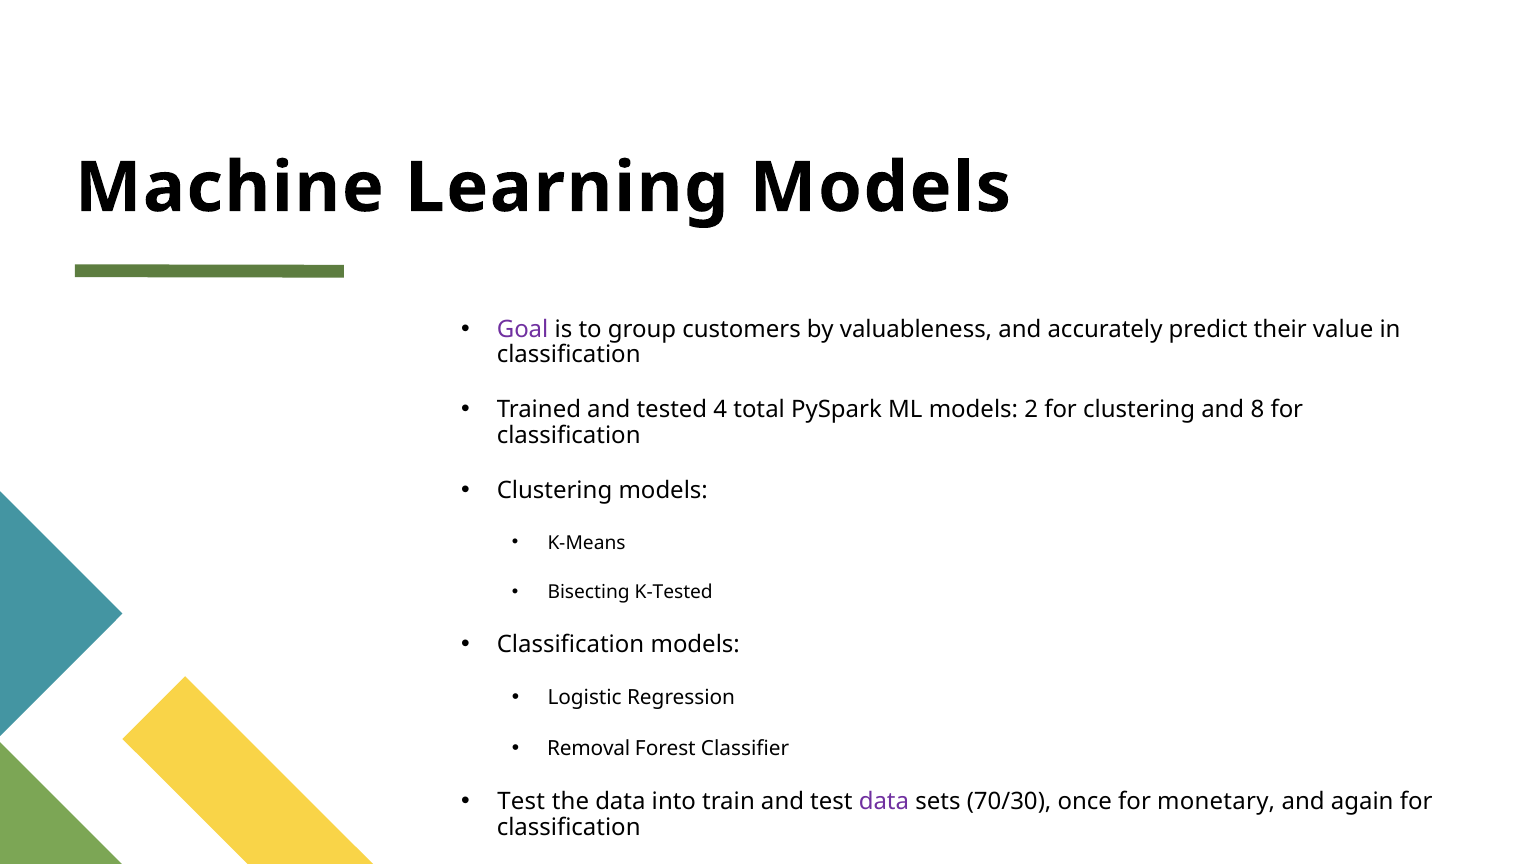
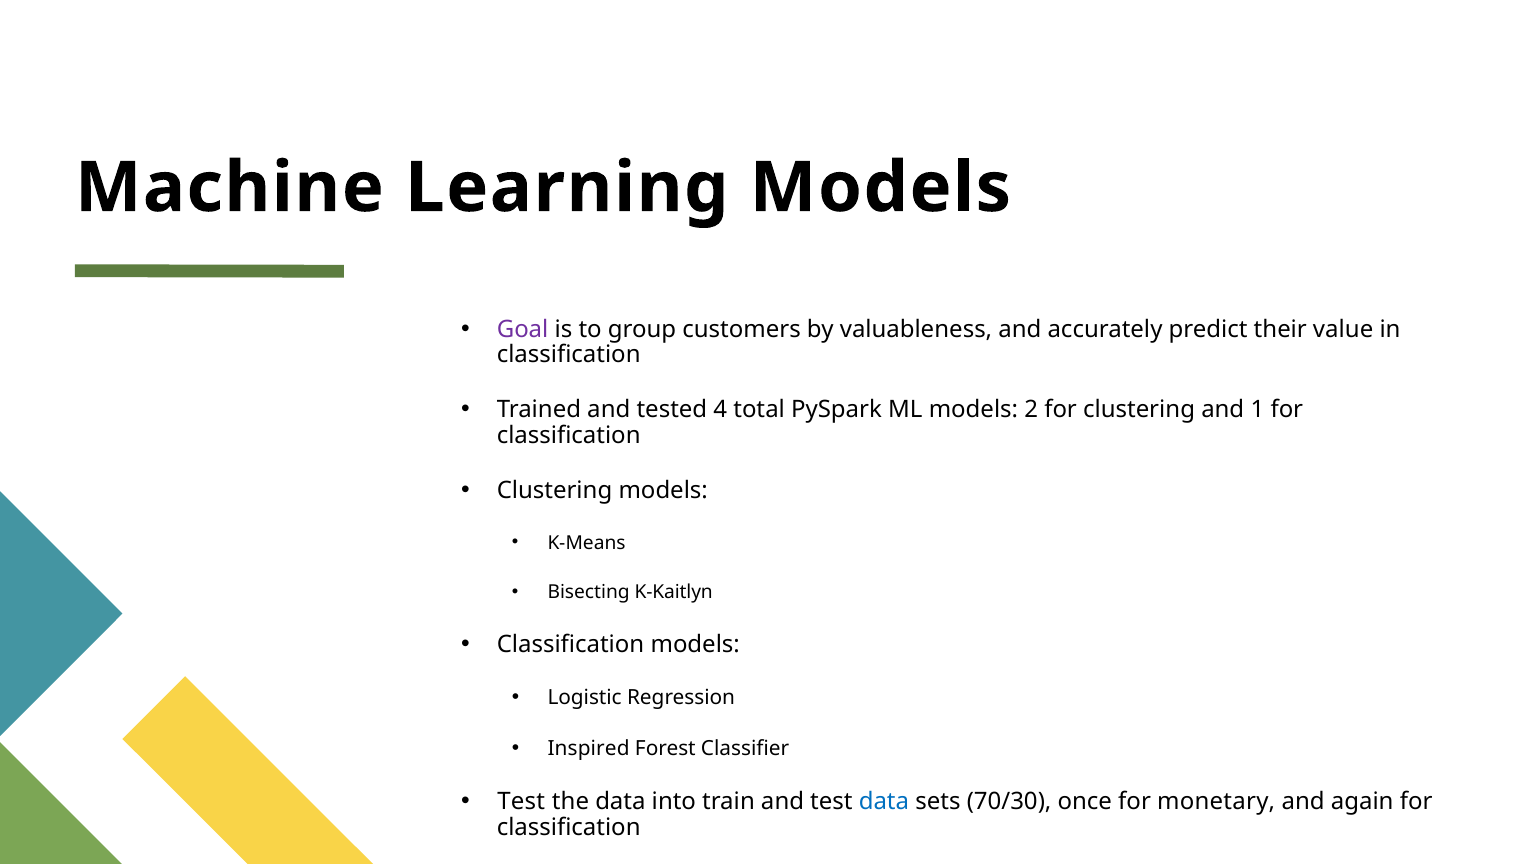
8: 8 -> 1 (1257, 410)
K-Tested: K-Tested -> K-Kaitlyn (674, 593)
Removal: Removal -> Inspired (589, 749)
data colour: purple -> blue (884, 802)
